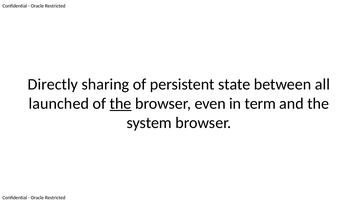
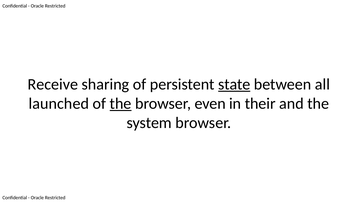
Directly: Directly -> Receive (53, 84)
state underline: none -> present (234, 84)
term: term -> their (260, 104)
